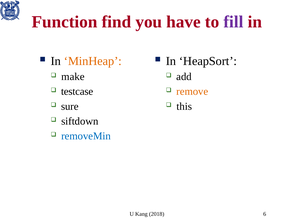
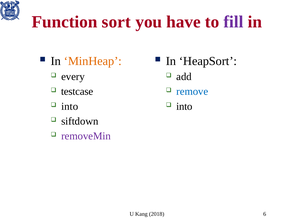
find: find -> sort (116, 22)
make: make -> every (73, 77)
remove colour: orange -> blue (192, 92)
sure: sure -> into (70, 107)
this: this -> into (184, 107)
removeMin colour: blue -> purple (86, 136)
